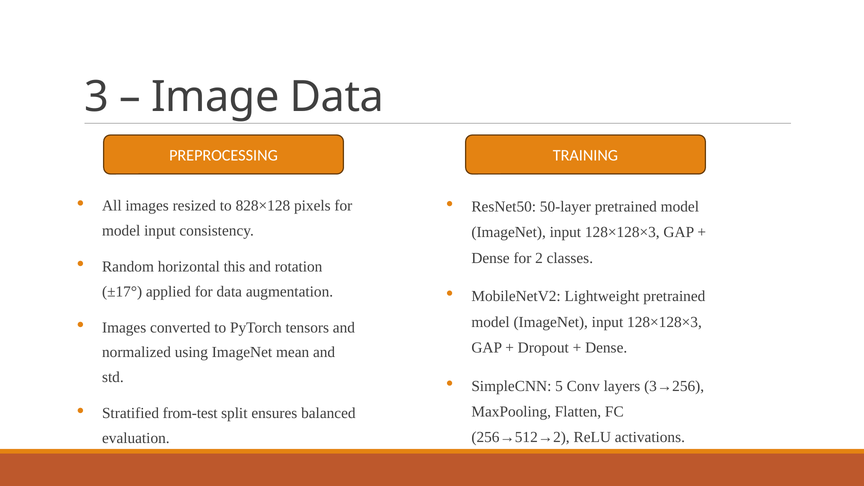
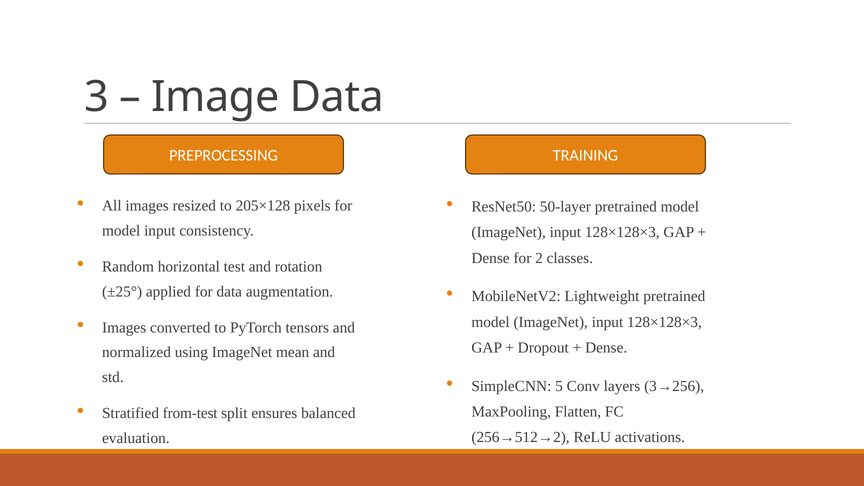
828×128: 828×128 -> 205×128 (263, 206)
this: this -> test (234, 267)
±17°: ±17° -> ±25° (122, 292)
